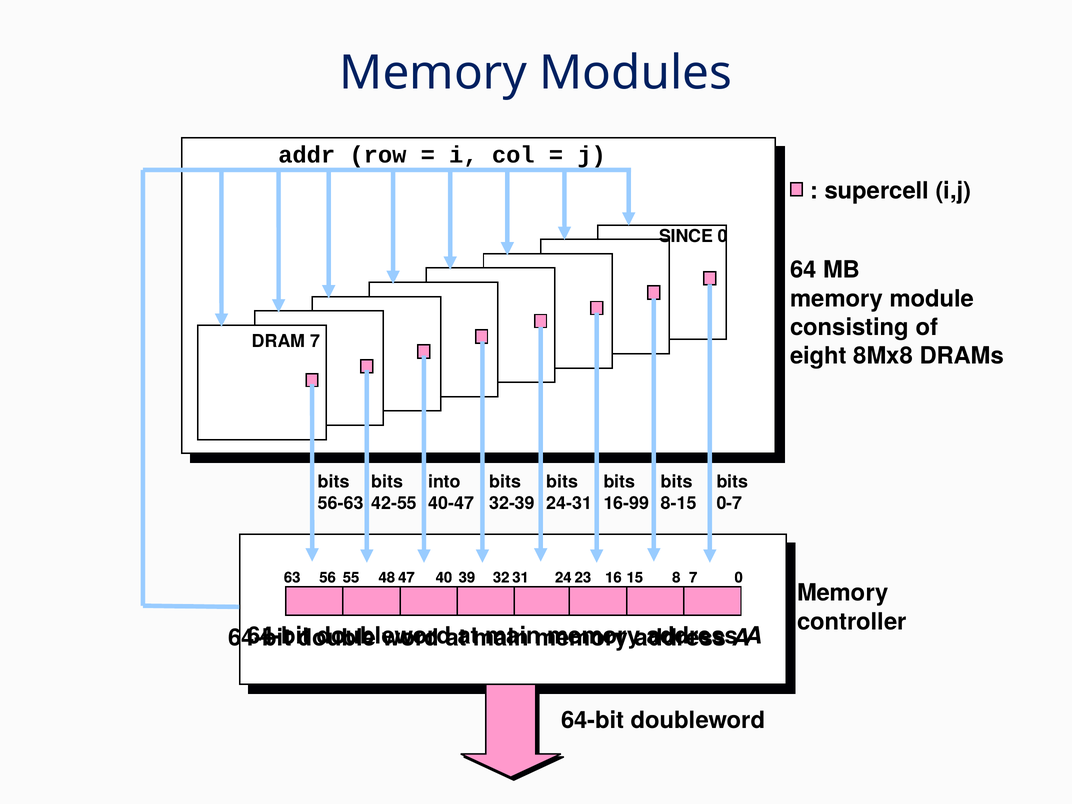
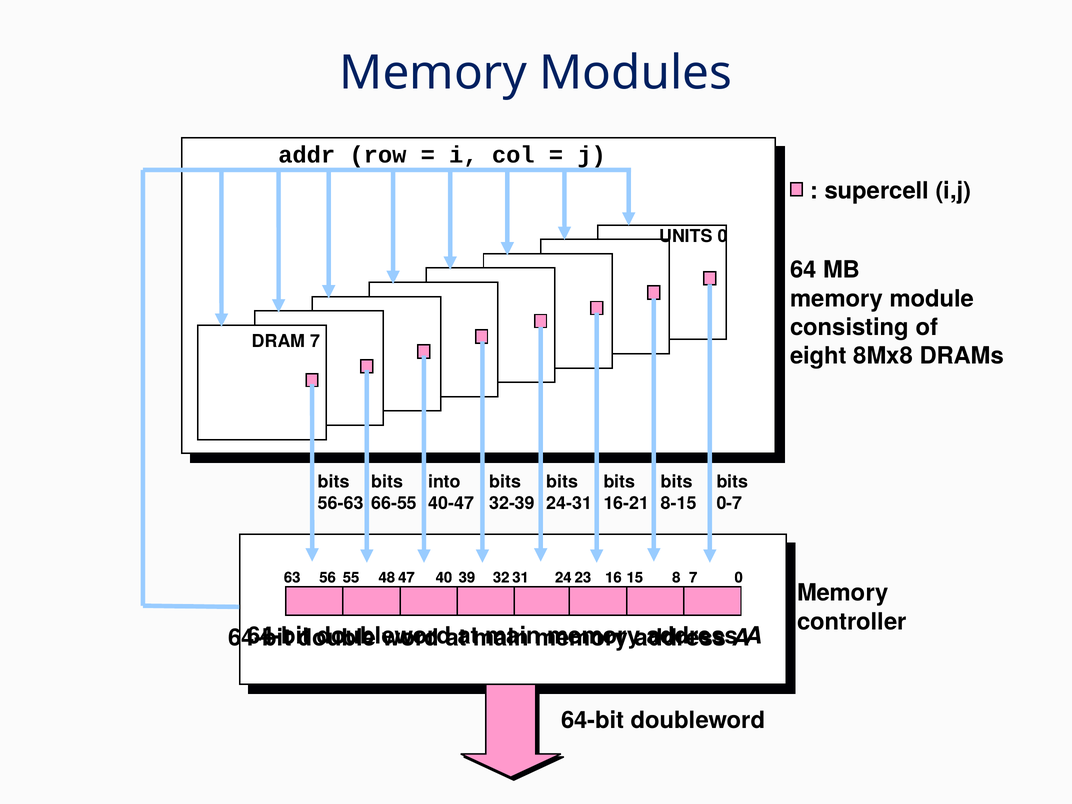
SINCE: SINCE -> UNITS (686, 237)
42-55: 42-55 -> 66-55 (394, 503)
16-99: 16-99 -> 16-21 (626, 503)
